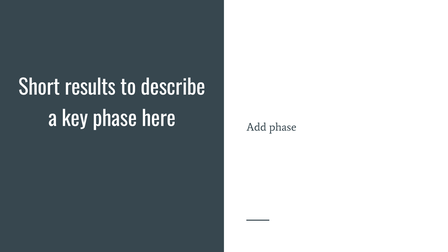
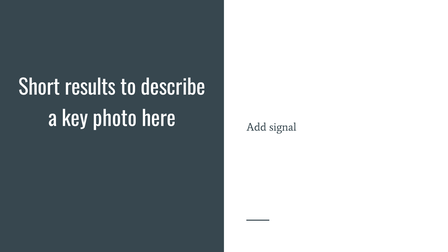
key phase: phase -> photo (115, 119)
Add phase: phase -> signal (283, 127)
